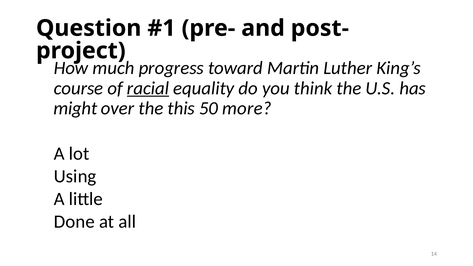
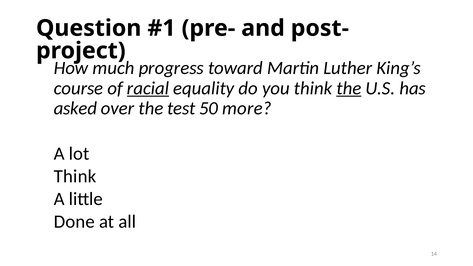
the underline: none -> present (349, 88)
might: might -> asked (75, 108)
this: this -> test (181, 108)
Using: Using -> Think (75, 176)
